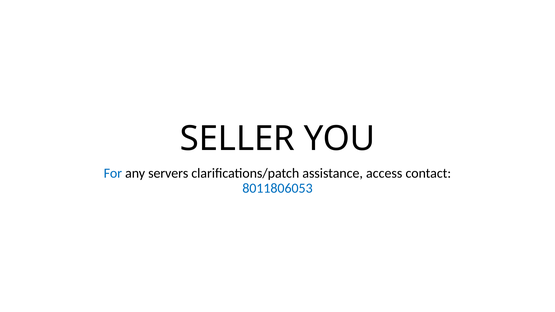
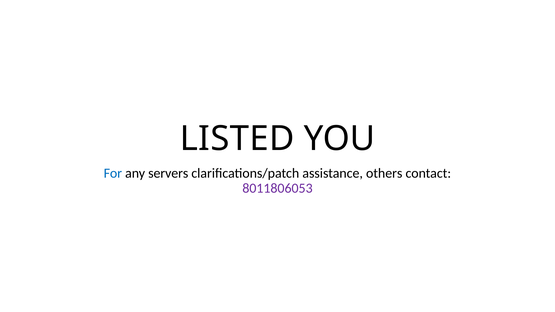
SELLER: SELLER -> LISTED (237, 139)
access: access -> others (384, 173)
8011806053 colour: blue -> purple (277, 188)
